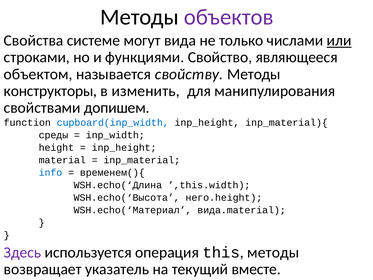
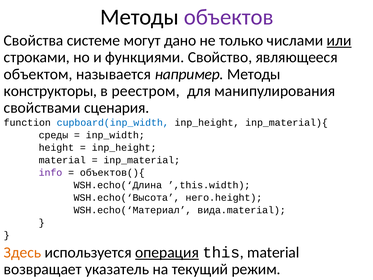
вида: вида -> дано (180, 41)
свойству: свойству -> например (189, 74)
изменить: изменить -> реестром (146, 91)
допишем: допишем -> сценария (117, 108)
info colour: blue -> purple (50, 172)
временем(){: временем(){ -> объектов(){ (112, 172)
Здесь colour: purple -> orange (22, 252)
операция underline: none -> present (167, 252)
this методы: методы -> material (273, 252)
вместе: вместе -> режим (256, 269)
